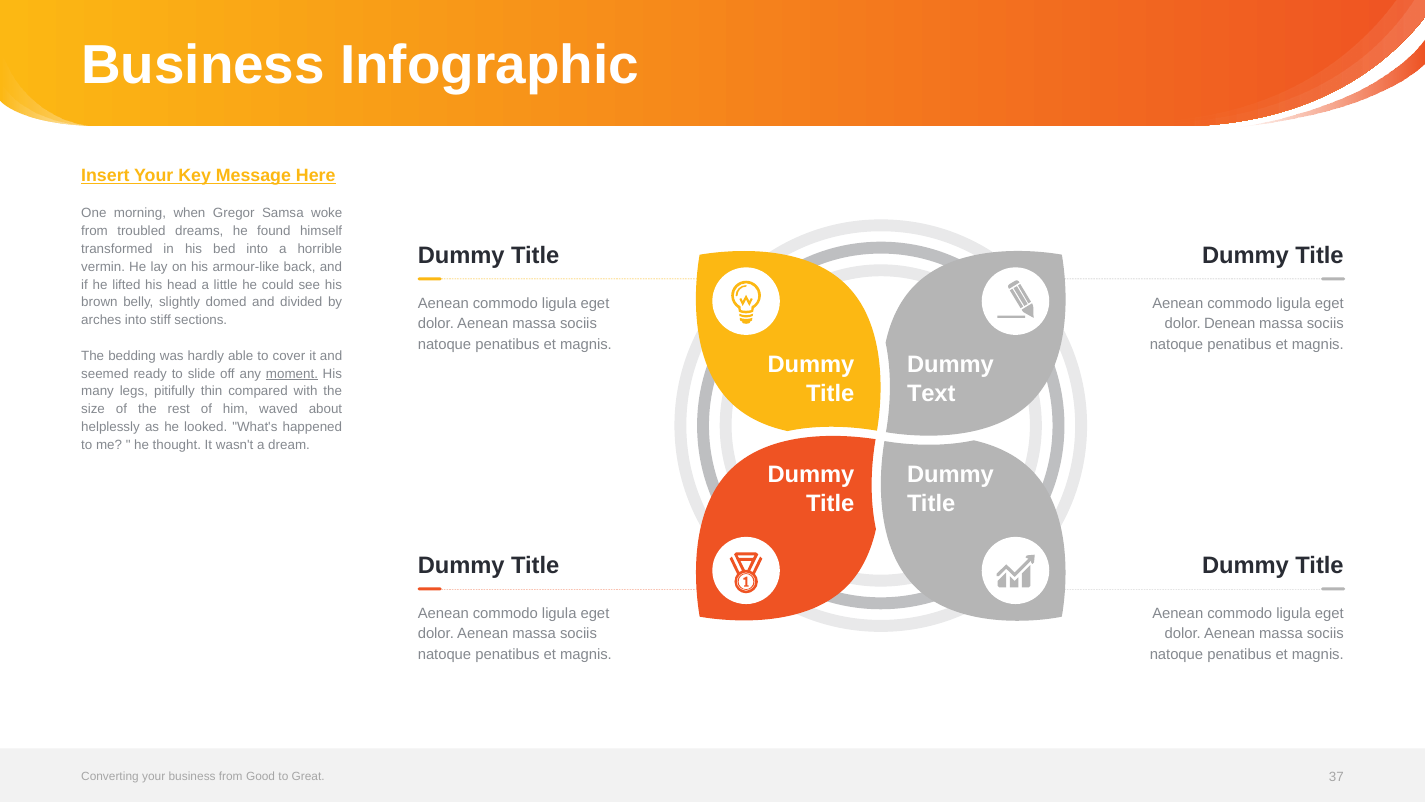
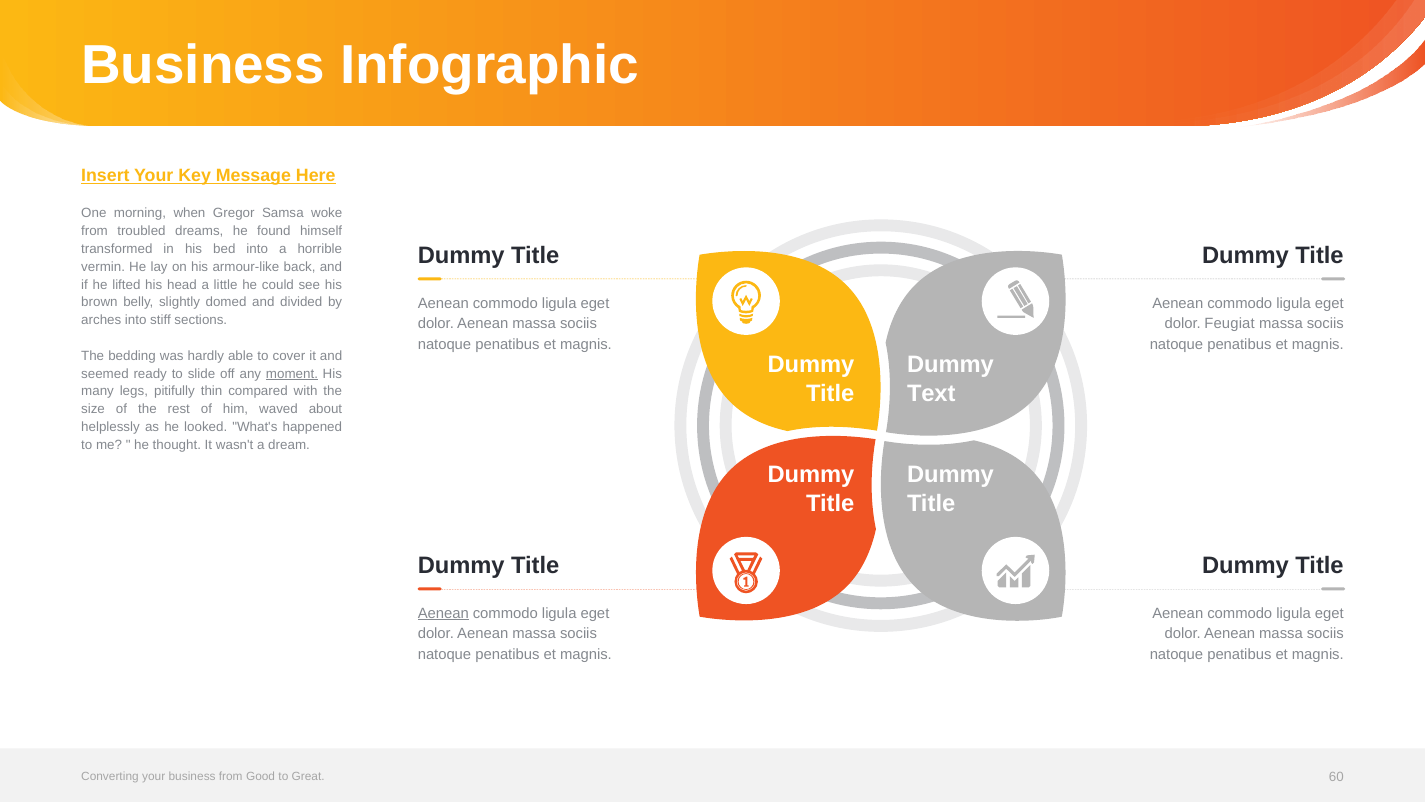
Denean: Denean -> Feugiat (1230, 324)
Aenean underline: none -> present (443, 613)
37: 37 -> 60 (1336, 777)
